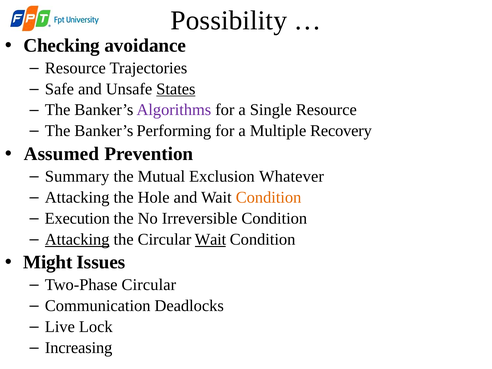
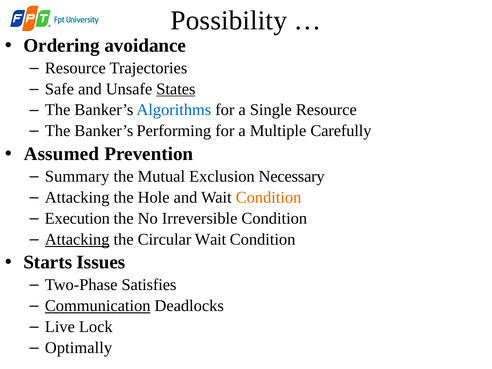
Checking: Checking -> Ordering (62, 45)
Algorithms colour: purple -> blue (174, 110)
Recovery: Recovery -> Carefully (341, 131)
Whatever: Whatever -> Necessary (292, 176)
Wait underline: present -> none (210, 239)
Might: Might -> Starts (48, 262)
Two-Phase Circular: Circular -> Satisfies (149, 285)
Communication underline: none -> present (98, 306)
Increasing: Increasing -> Optimally (79, 348)
